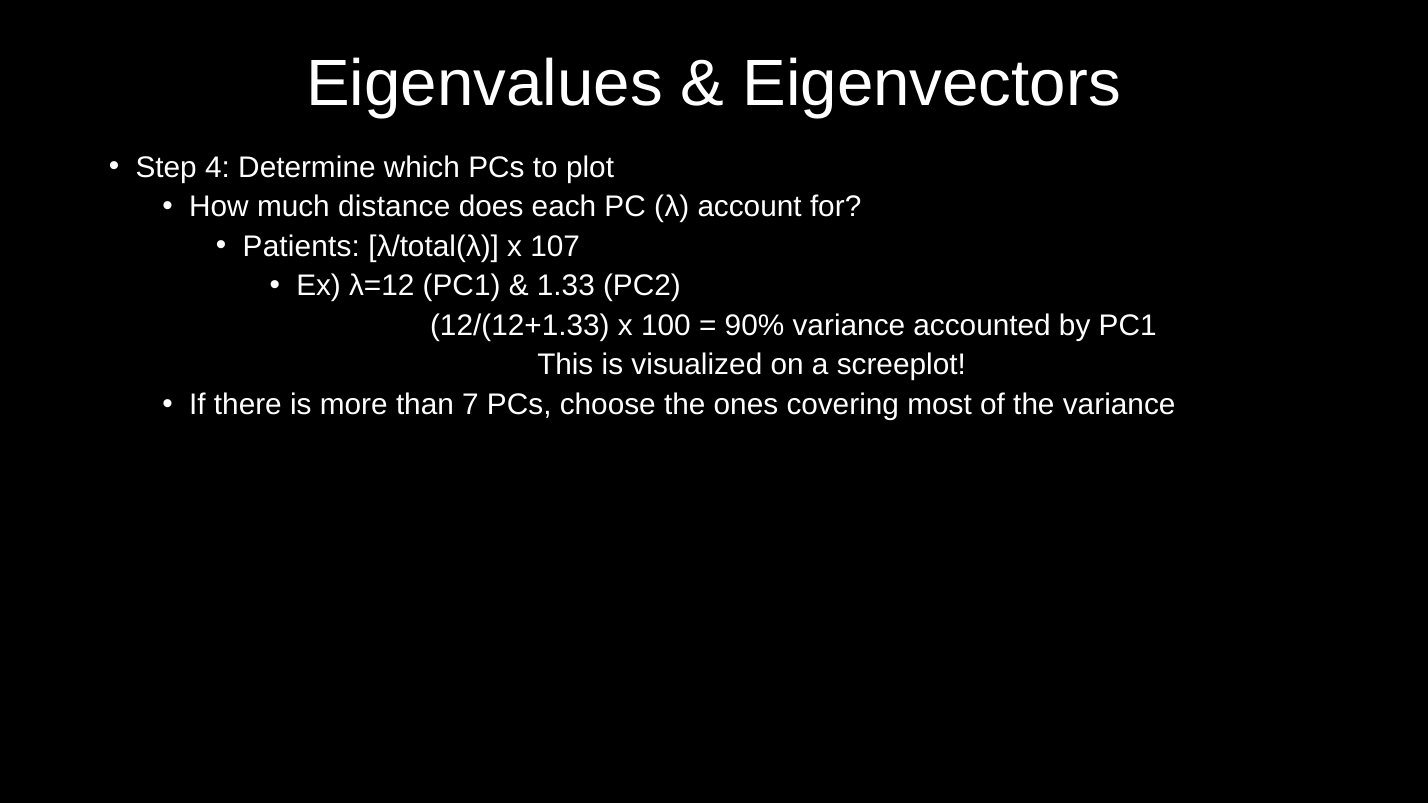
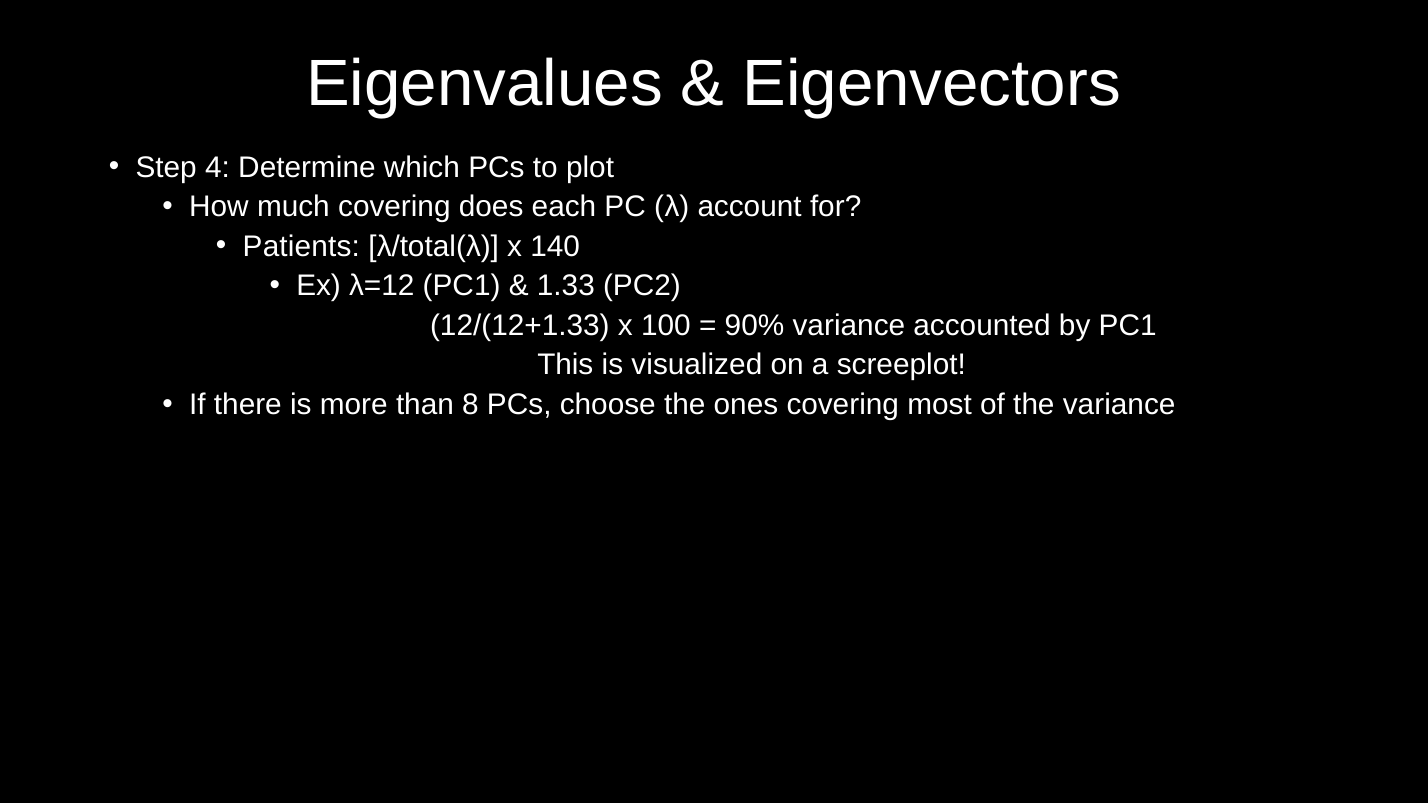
much distance: distance -> covering (394, 207)
107: 107 -> 140 (555, 246)
7: 7 -> 8 (470, 405)
